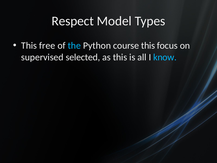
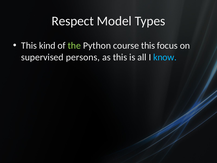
free: free -> kind (47, 46)
the colour: light blue -> light green (74, 46)
selected: selected -> persons (83, 57)
